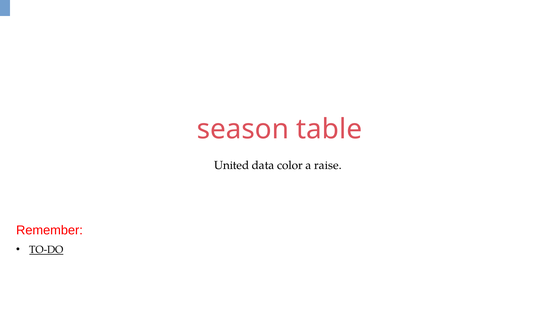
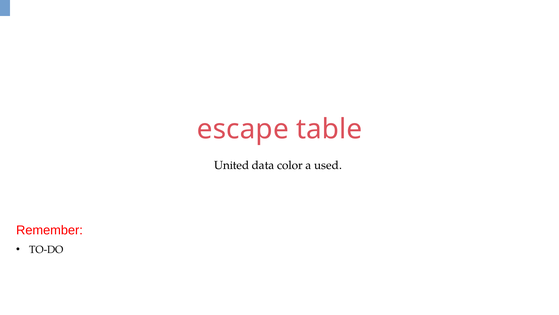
season: season -> escape (243, 129)
raise: raise -> used (328, 165)
TO-DO underline: present -> none (46, 249)
